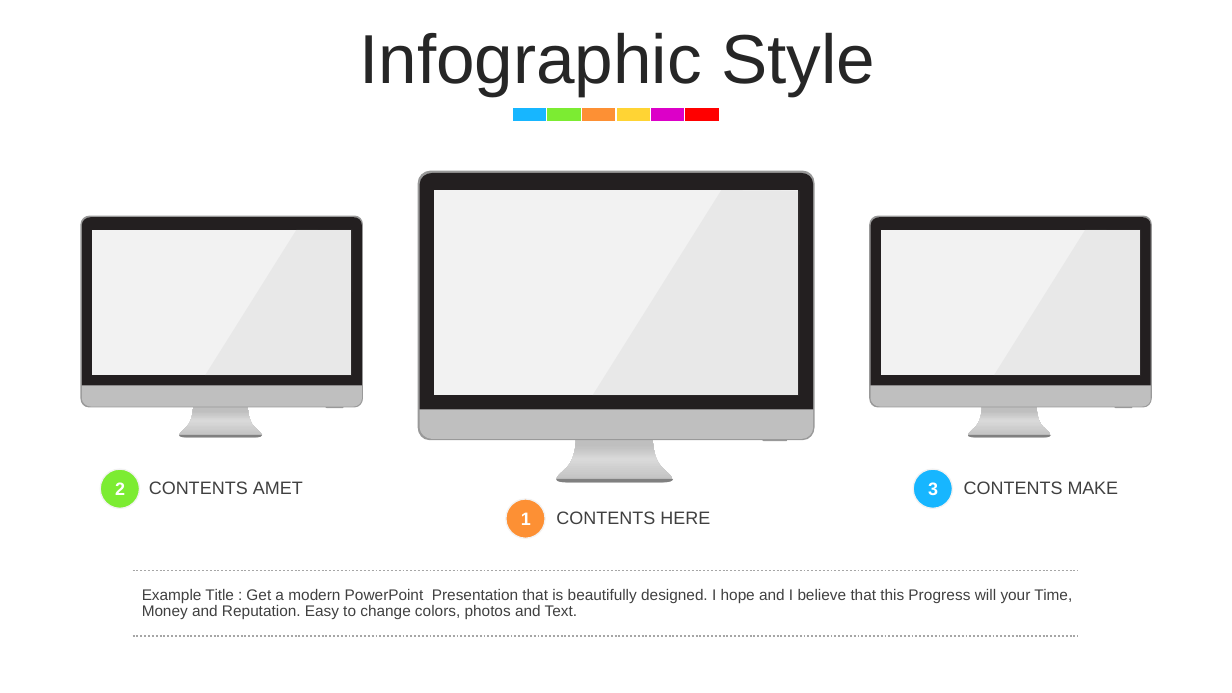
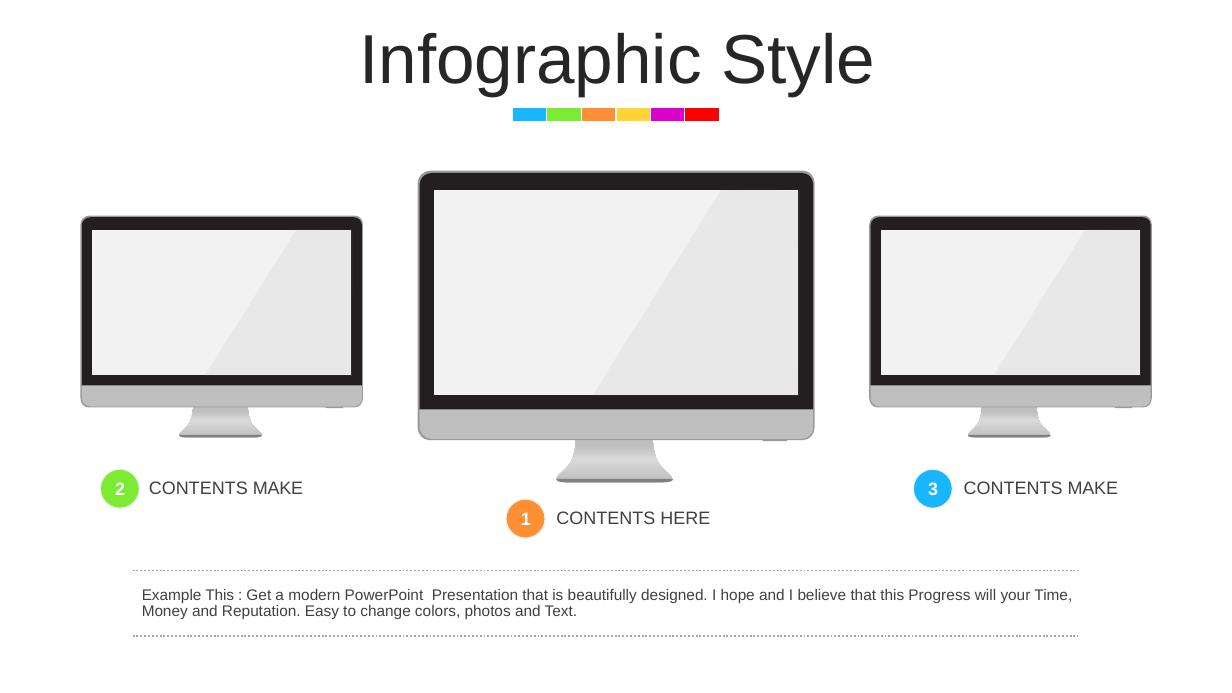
AMET: AMET -> MAKE (278, 489)
Example Title: Title -> This (220, 595)
